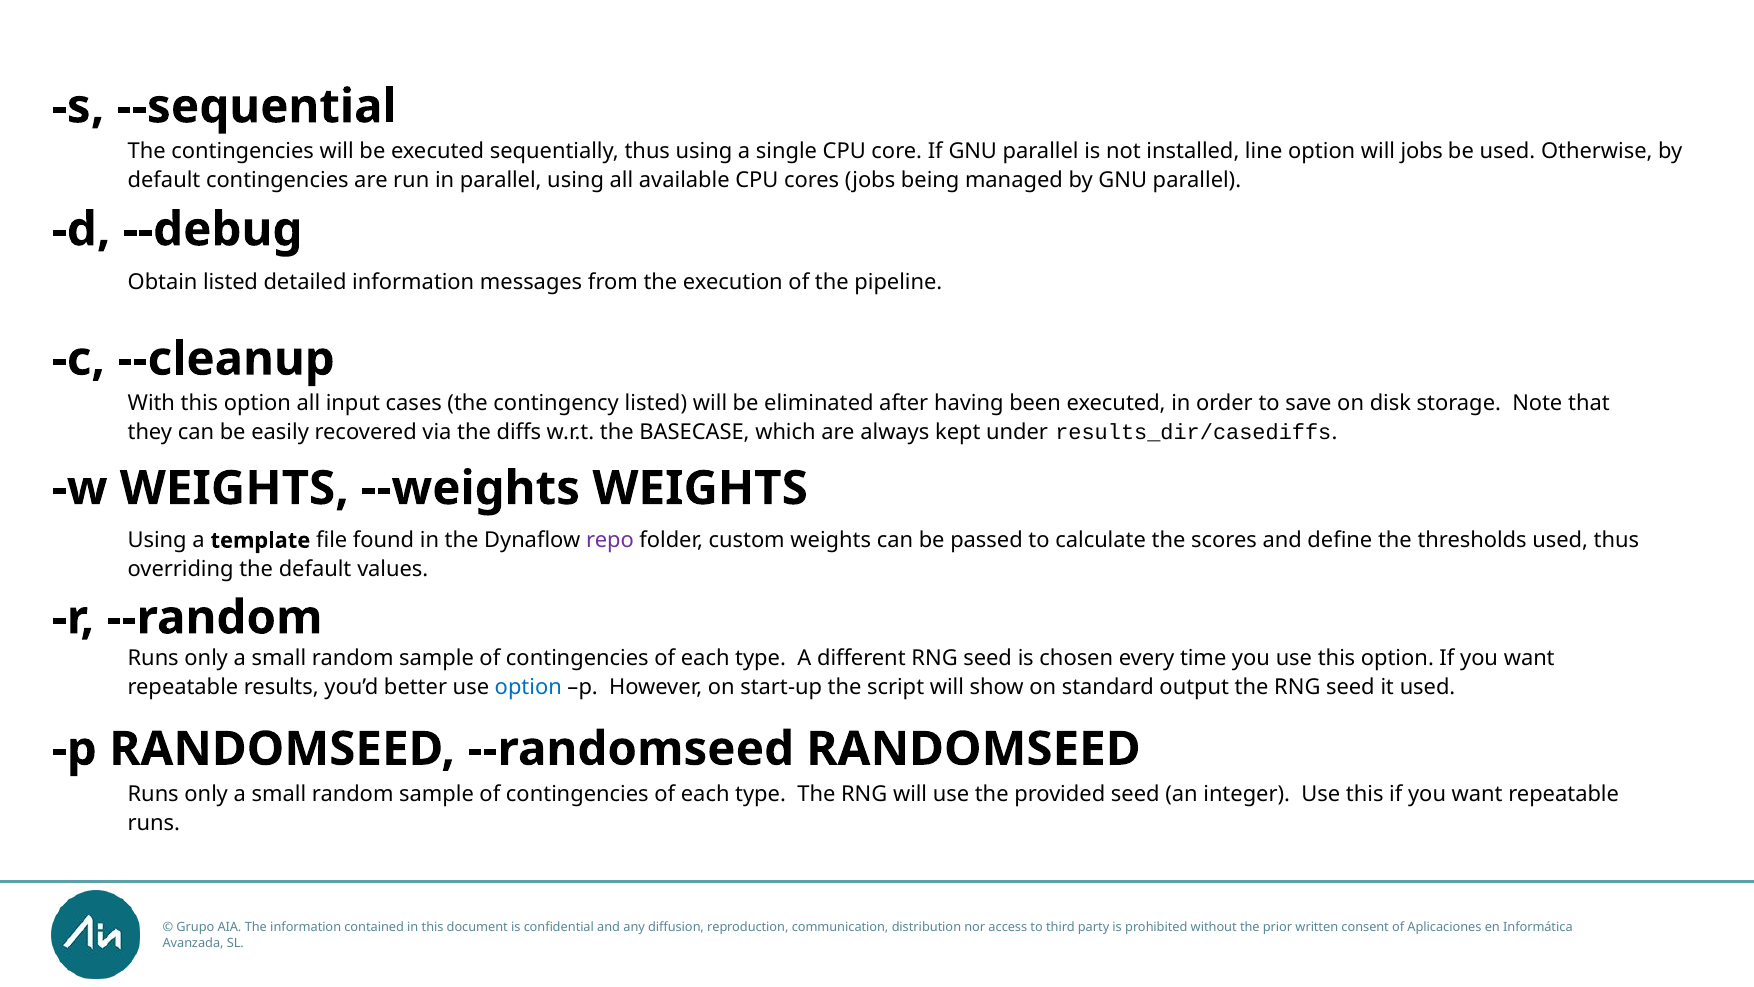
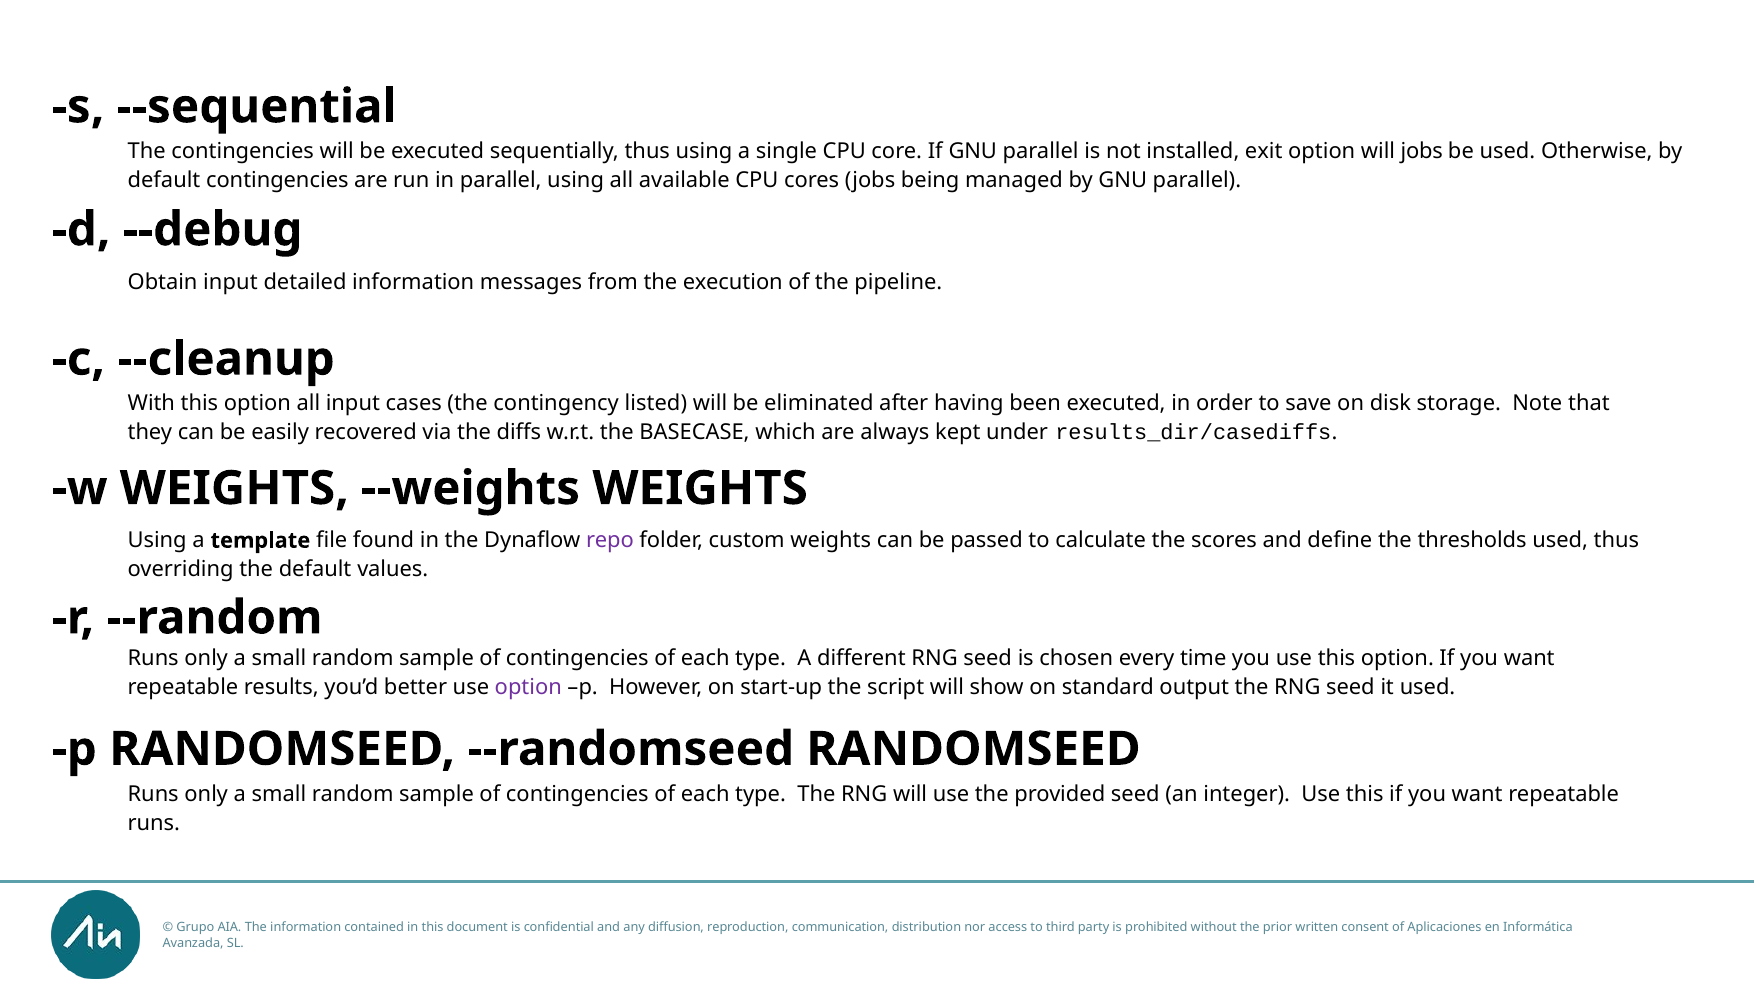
line: line -> exit (1264, 152)
Obtain listed: listed -> input (230, 282)
option colour: blue -> purple (528, 687)
